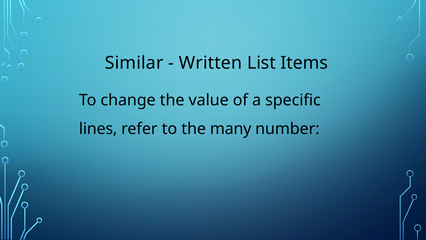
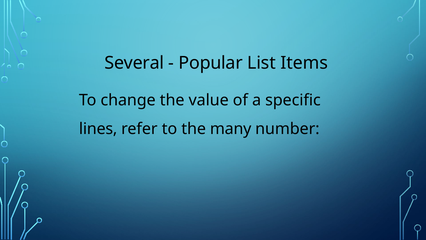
Similar: Similar -> Several (134, 63)
Written: Written -> Popular (211, 63)
